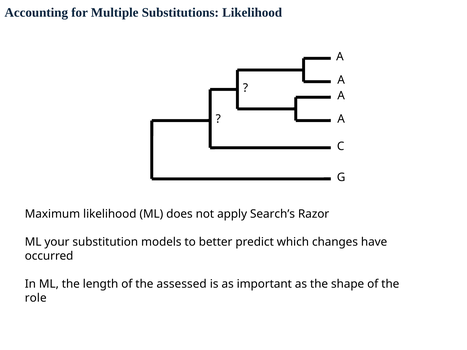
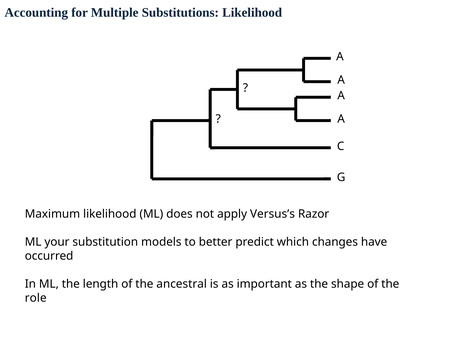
Search’s: Search’s -> Versus’s (273, 214)
assessed: assessed -> ancestral (182, 284)
